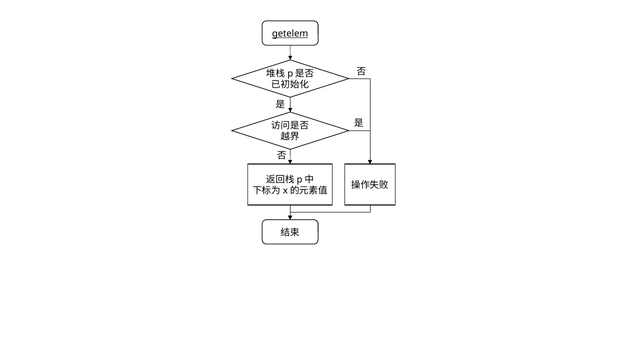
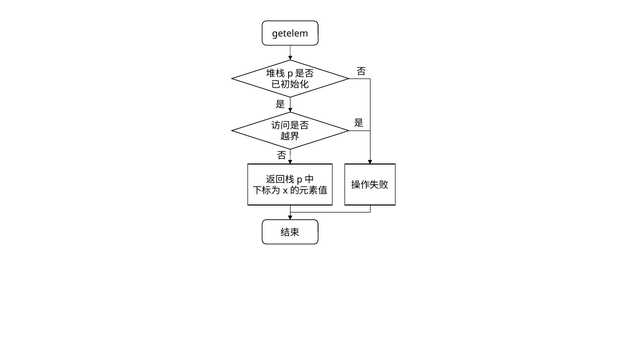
getelem underline: present -> none (290, 34)
